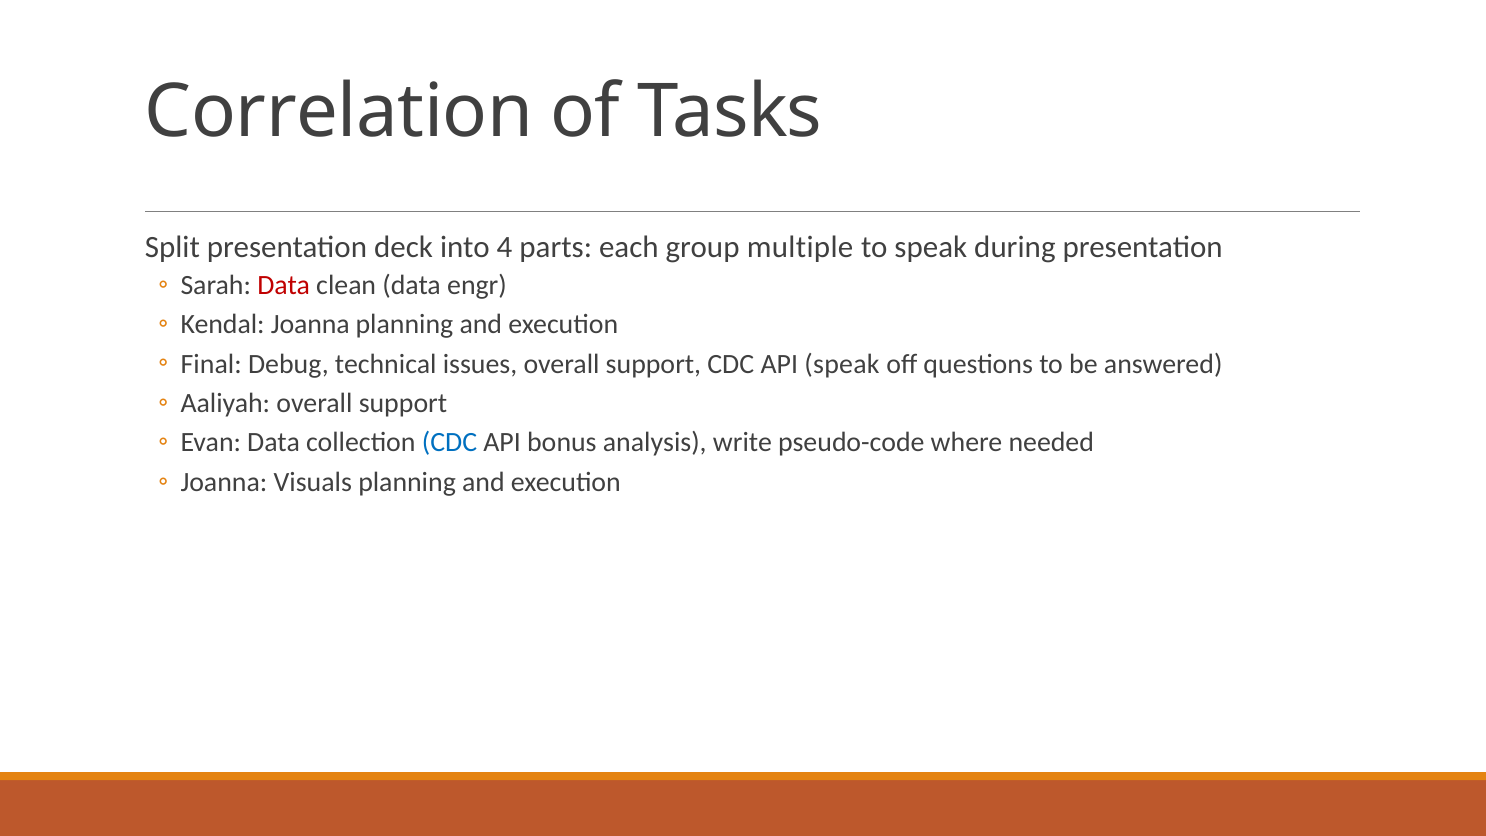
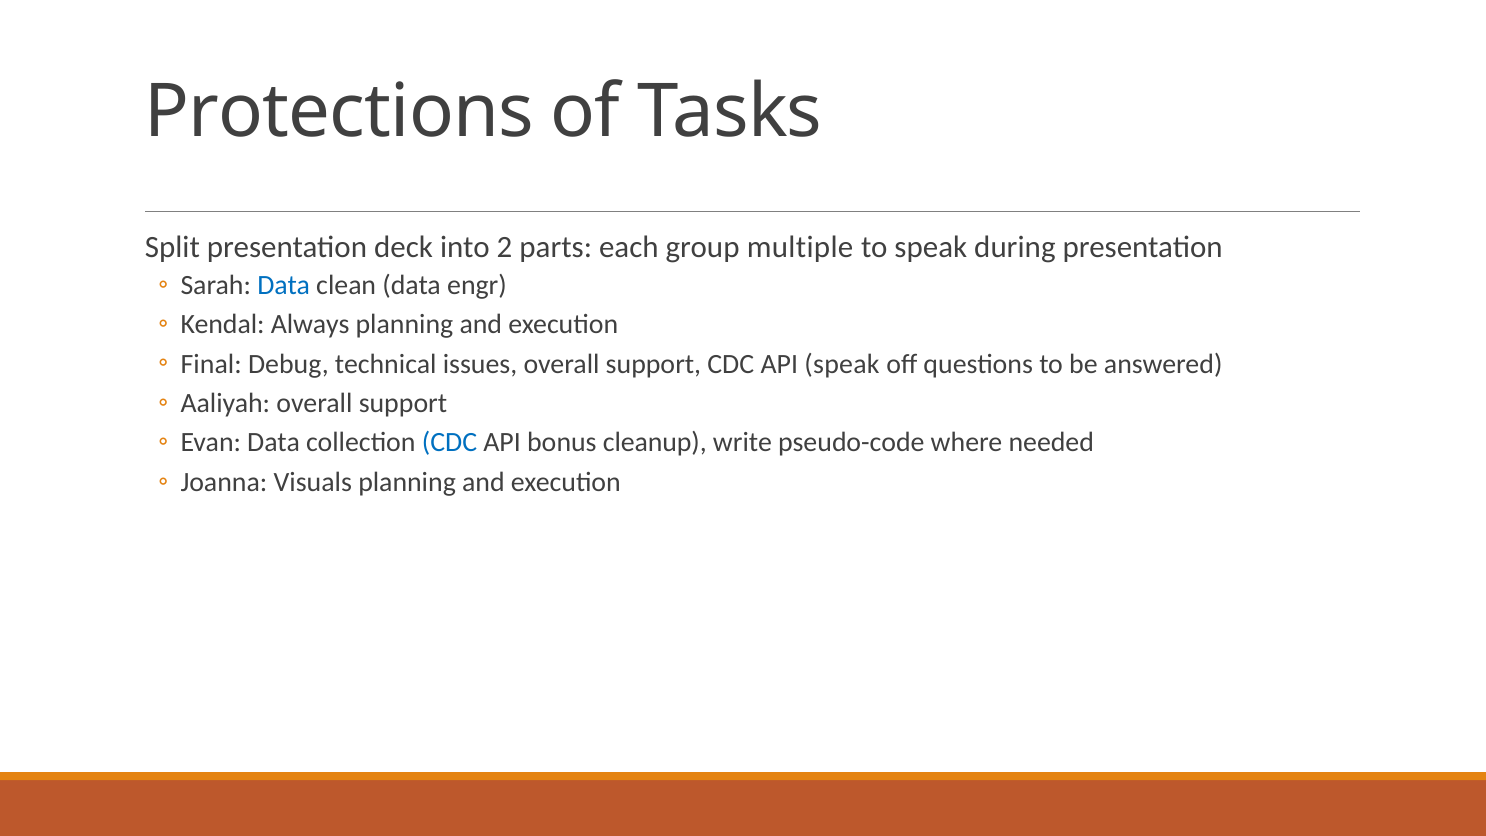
Correlation: Correlation -> Protections (339, 112)
4: 4 -> 2 (504, 247)
Data colour: red -> blue (284, 285)
Kendal Joanna: Joanna -> Always (310, 324)
analysis: analysis -> cleanup (655, 443)
